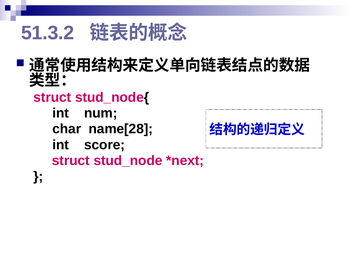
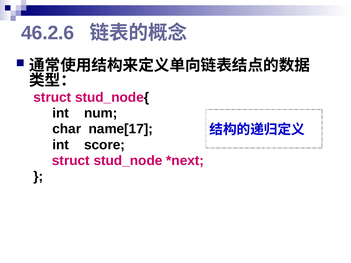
51.3.2: 51.3.2 -> 46.2.6 (48, 33)
name[28: name[28 -> name[17 (121, 129)
